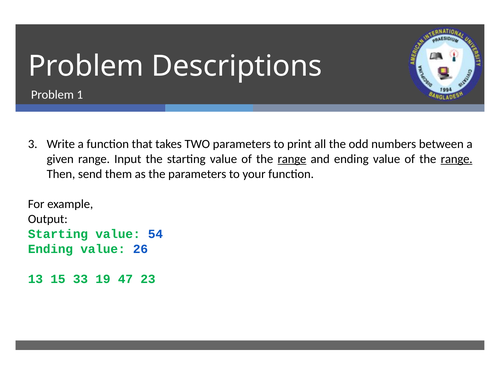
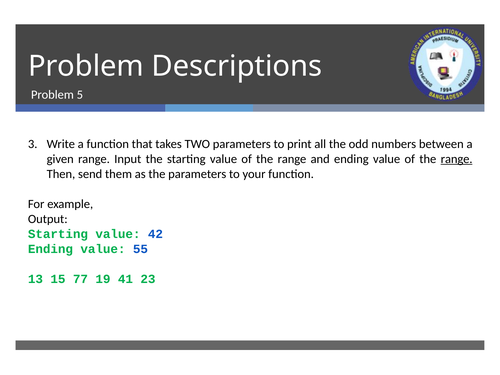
1: 1 -> 5 (80, 95)
range underline: present -> none (292, 159)
54: 54 -> 42 (155, 234)
26: 26 -> 55 (140, 249)
33: 33 -> 77 (80, 279)
47: 47 -> 41 (125, 279)
